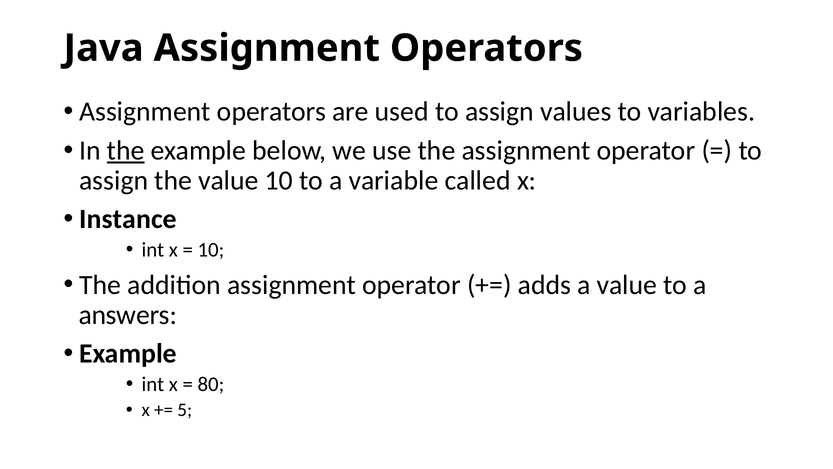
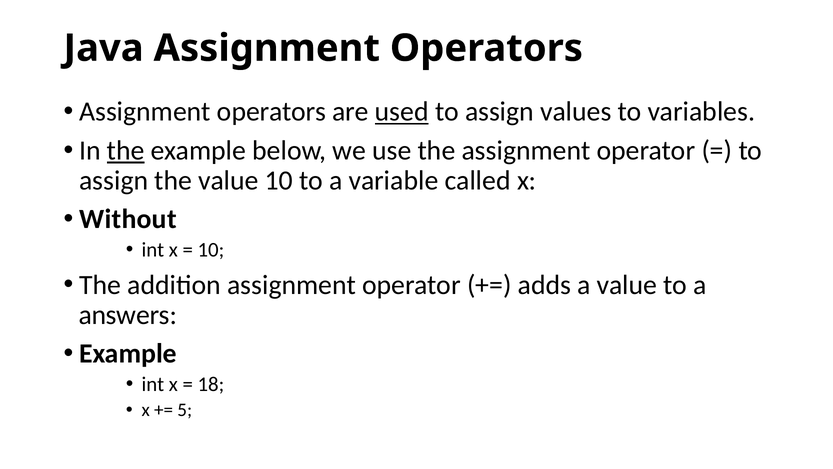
used underline: none -> present (402, 112)
Instance: Instance -> Without (128, 219)
80: 80 -> 18 (211, 384)
